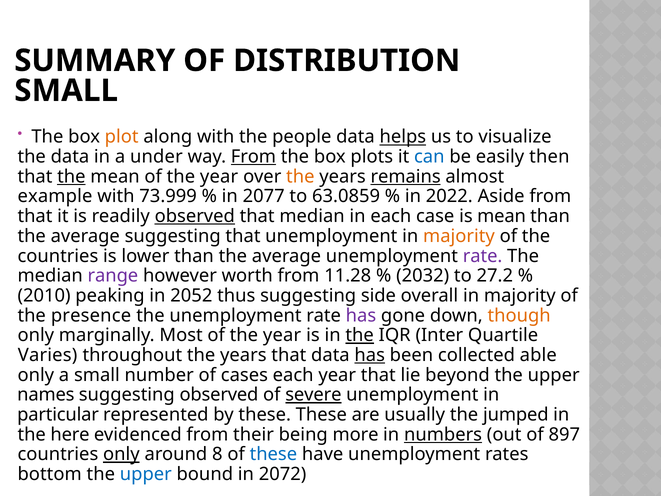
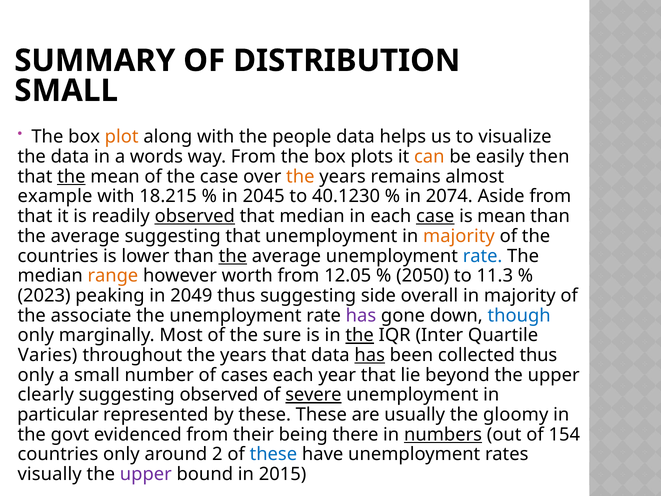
helps underline: present -> none (403, 137)
under: under -> words (156, 157)
From underline: present -> none (253, 157)
can colour: blue -> orange (429, 157)
mean of the year: year -> case (219, 176)
remains underline: present -> none (406, 176)
73.999: 73.999 -> 18.215 (168, 196)
2077: 2077 -> 2045 (264, 196)
63.0859: 63.0859 -> 40.1230 (346, 196)
2022: 2022 -> 2074 (449, 196)
case underline: none -> present (435, 216)
the underline: none -> present (233, 256)
rate colour: purple -> blue (483, 256)
range colour: purple -> orange (113, 276)
11.28: 11.28 -> 12.05 (348, 276)
2032: 2032 -> 2050 (423, 276)
27.2: 27.2 -> 11.3 (495, 276)
2010: 2010 -> 2023 (44, 295)
2052: 2052 -> 2049 (191, 295)
presence: presence -> associate (91, 315)
though colour: orange -> blue (519, 315)
Most of the year: year -> sure (282, 335)
collected able: able -> thus (538, 355)
names: names -> clearly (46, 395)
jumped: jumped -> gloomy (516, 414)
here: here -> govt (70, 434)
more: more -> there (356, 434)
897: 897 -> 154 (564, 434)
only underline: present -> none (121, 454)
8: 8 -> 2 (217, 454)
bottom: bottom -> visually (50, 474)
upper colour: blue -> purple (146, 474)
2072: 2072 -> 2015 (283, 474)
